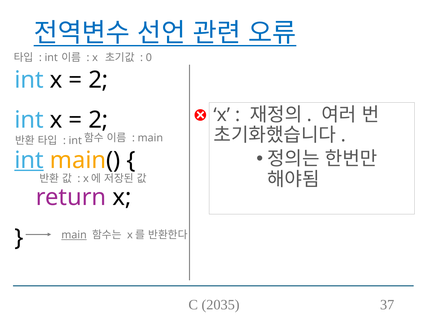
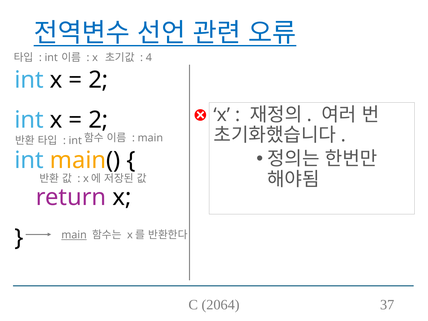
0: 0 -> 4 (149, 58)
int underline: present -> none (29, 160)
2035: 2035 -> 2064 (221, 305)
